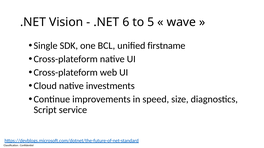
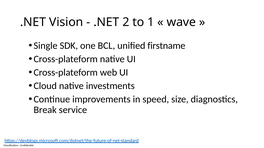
6: 6 -> 2 (126, 22)
5: 5 -> 1 (151, 22)
Script: Script -> Break (45, 110)
